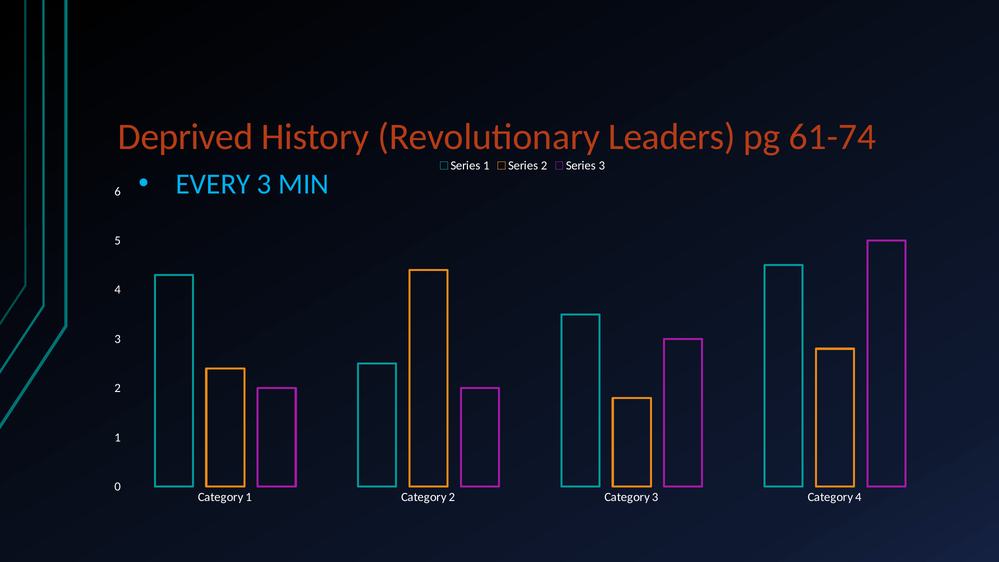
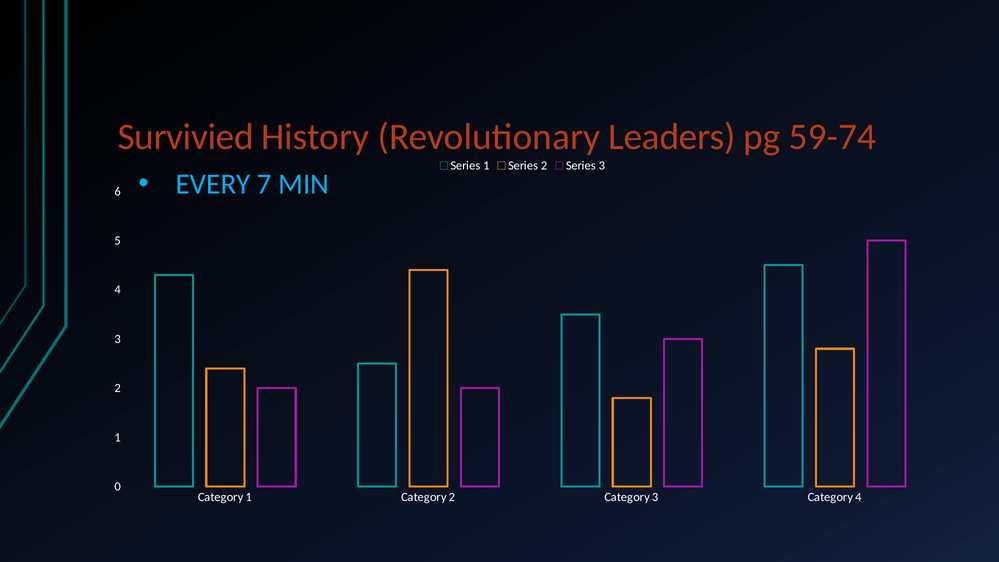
Deprived: Deprived -> Survivied (186, 137)
61-74: 61-74 -> 59-74 (833, 137)
EVERY 3: 3 -> 7 (264, 184)
